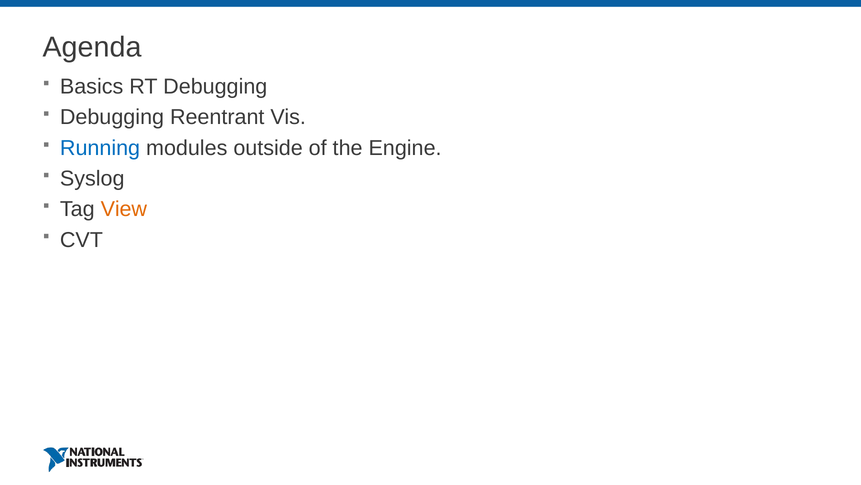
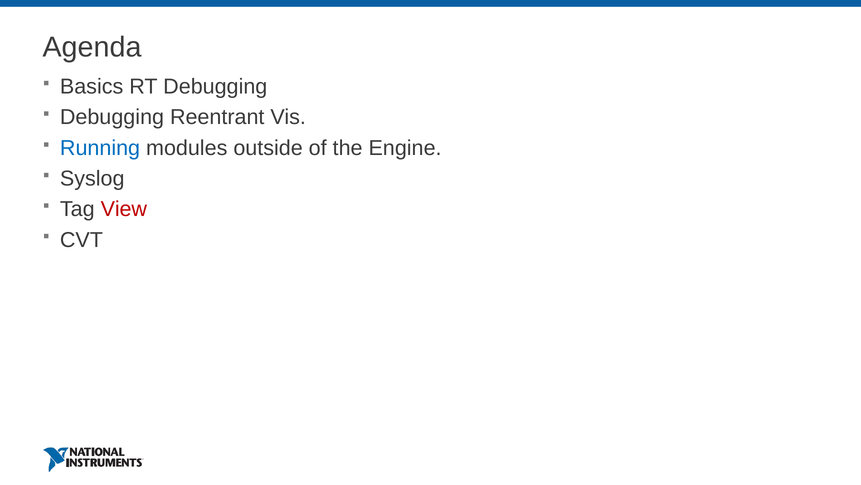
View colour: orange -> red (124, 209)
